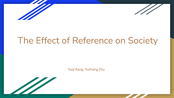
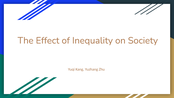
Reference: Reference -> Inequality (93, 40)
